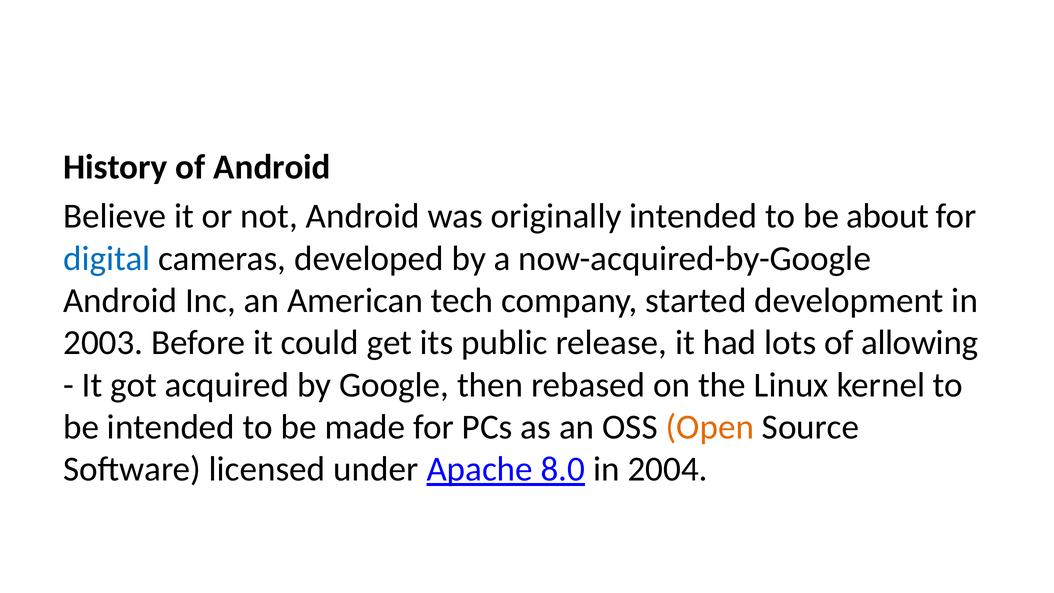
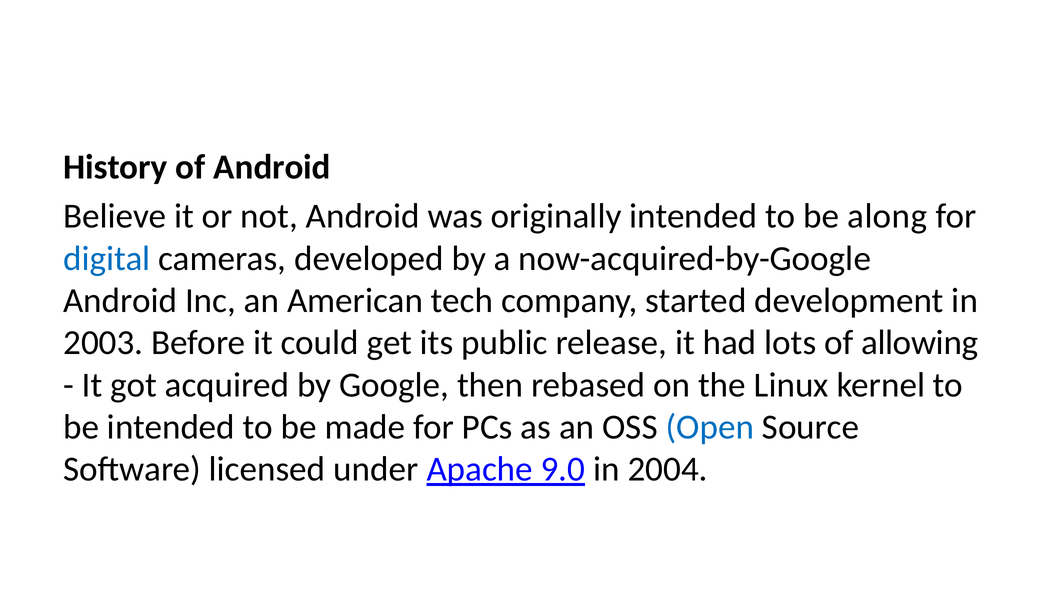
about: about -> along (887, 216)
Open colour: orange -> blue (710, 427)
8.0: 8.0 -> 9.0 (563, 469)
